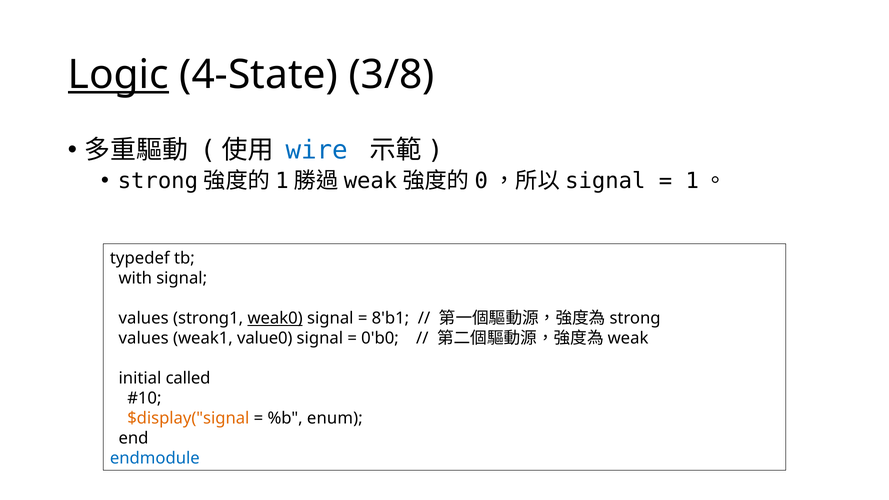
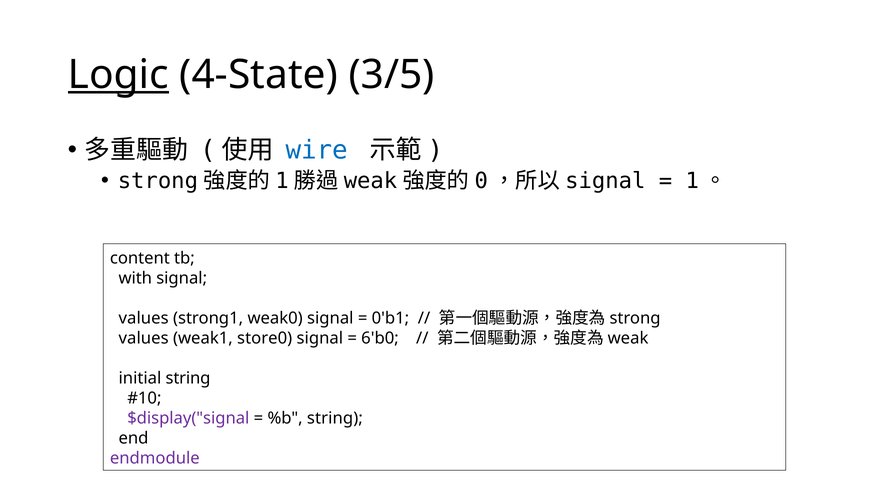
3/8: 3/8 -> 3/5 (392, 75)
typedef: typedef -> content (140, 258)
weak0 underline: present -> none (275, 318)
8'b1: 8'b1 -> 0'b1 (390, 318)
value0: value0 -> store0 (265, 338)
0'b0: 0'b0 -> 6'b0 (380, 338)
initial called: called -> string (188, 378)
$display("signal colour: orange -> purple (188, 418)
%b enum: enum -> string (335, 418)
endmodule colour: blue -> purple (155, 458)
